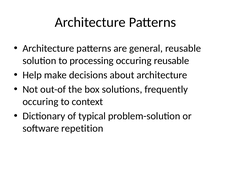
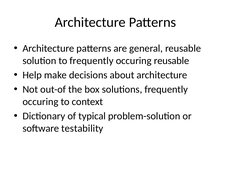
to processing: processing -> frequently (92, 61)
repetition: repetition -> testability (82, 129)
